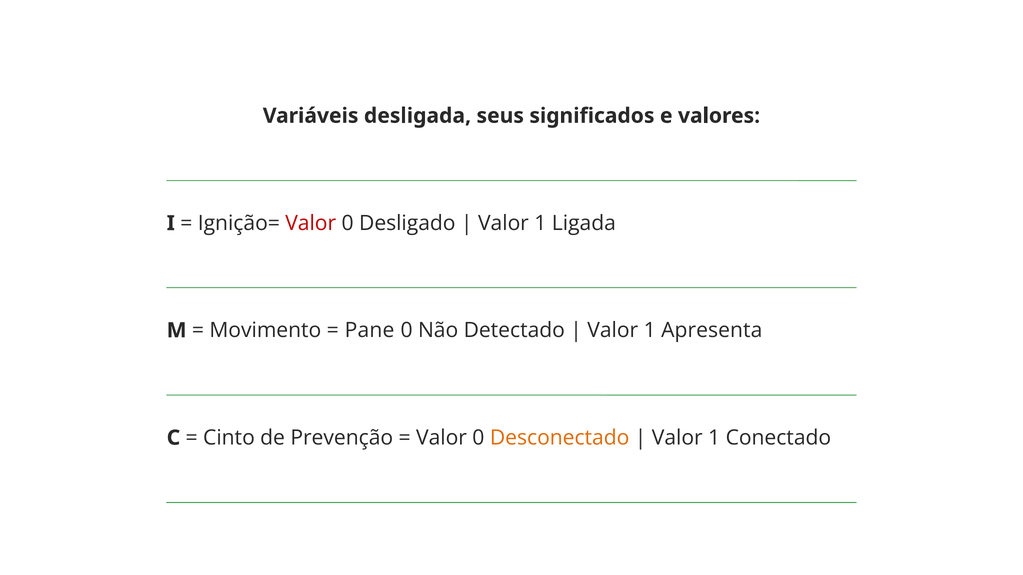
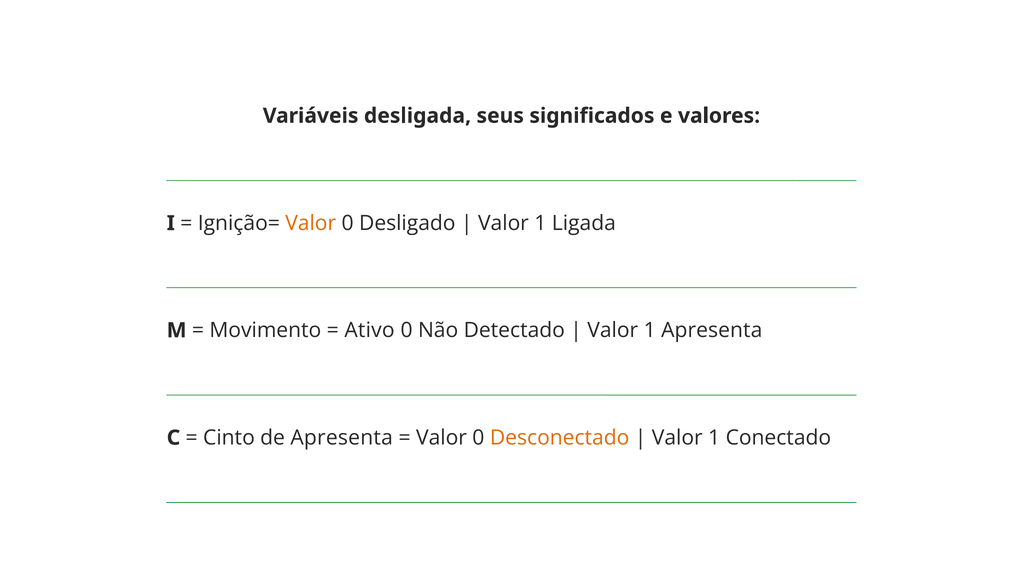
Valor colour: red -> orange (311, 223)
Pane: Pane -> Ativo (370, 331)
de Prevenção: Prevenção -> Apresenta (342, 438)
